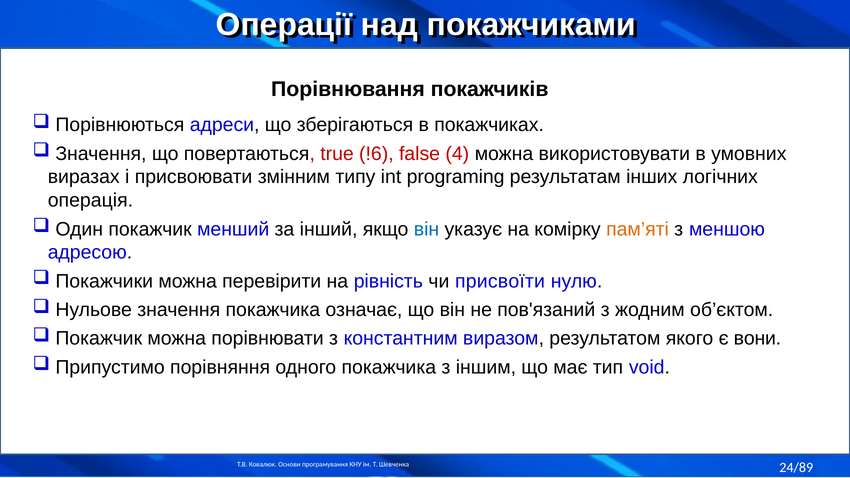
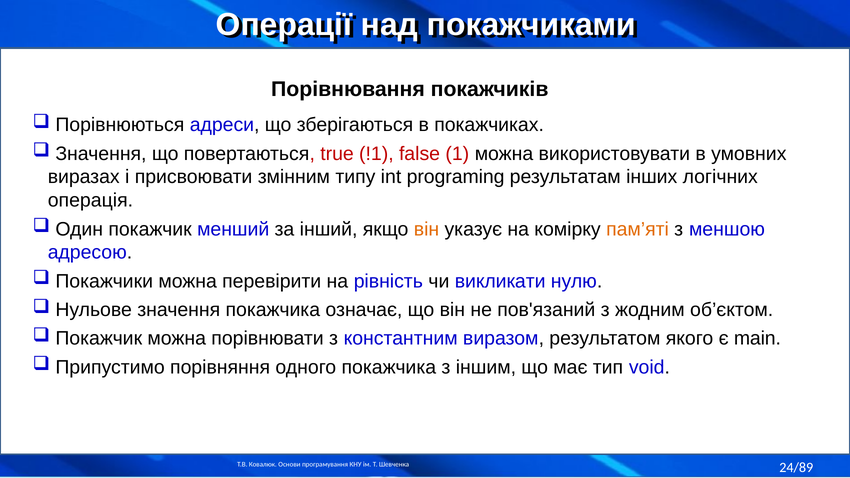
!6: !6 -> !1 (376, 154)
4: 4 -> 1 (457, 154)
він colour: blue -> orange (427, 229)
присвоїти: присвоїти -> викликати (500, 281)
вони: вони -> main (757, 339)
